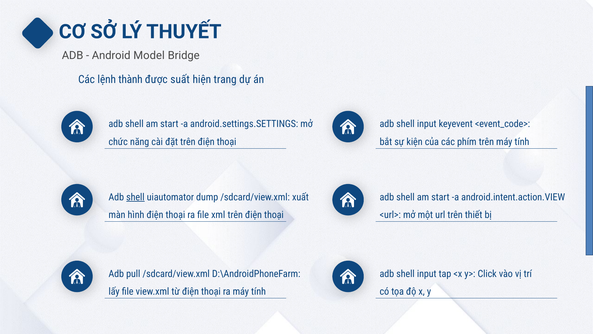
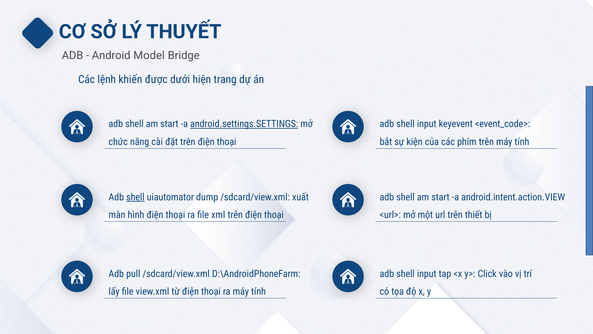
thành: thành -> khiến (130, 79)
suất: suất -> dưới (180, 79)
android.settings.SETTINGS underline: none -> present (244, 124)
